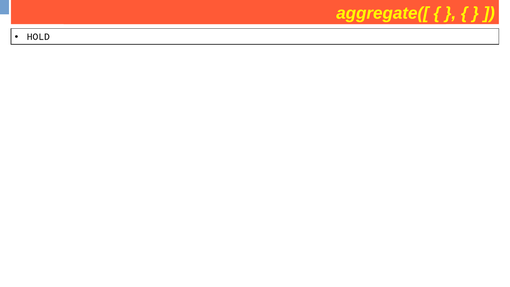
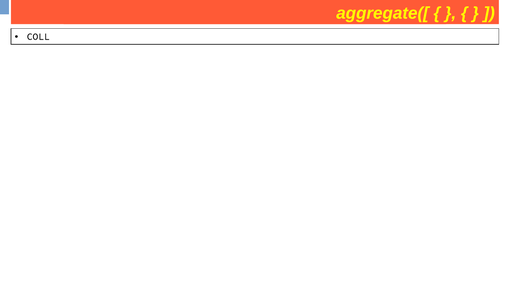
HOLD: HOLD -> COLL (38, 37)
